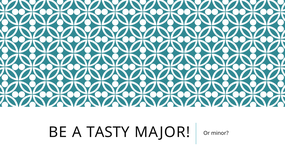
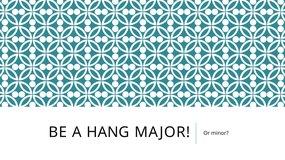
TASTY: TASTY -> HANG (108, 132)
